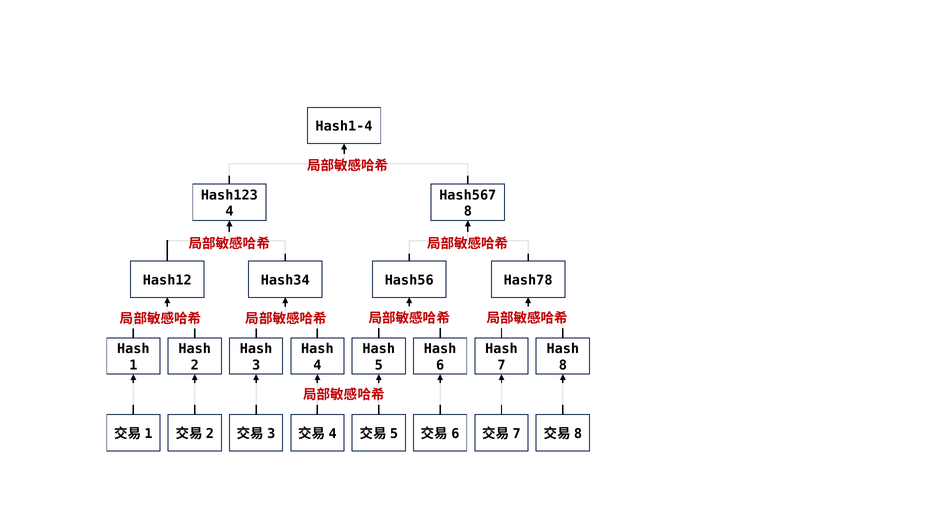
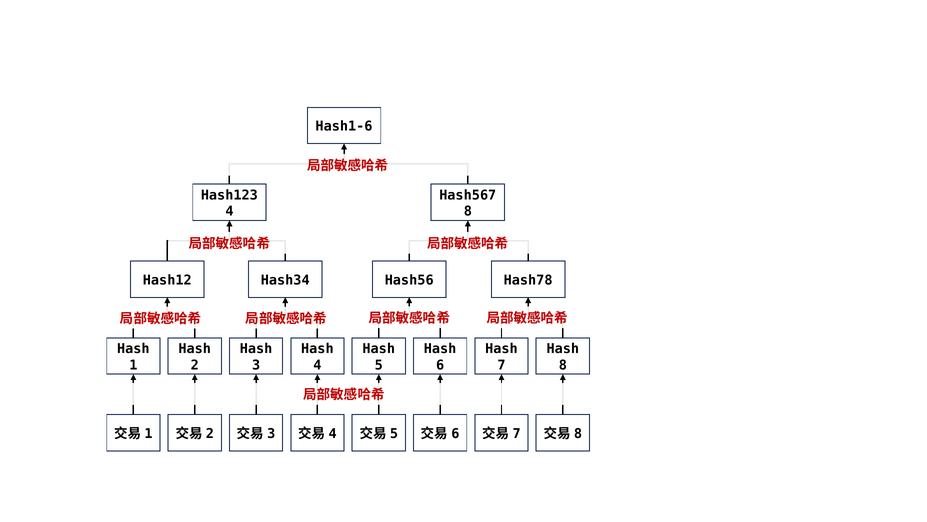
Hash1-4: Hash1-4 -> Hash1-6 (344, 126)
